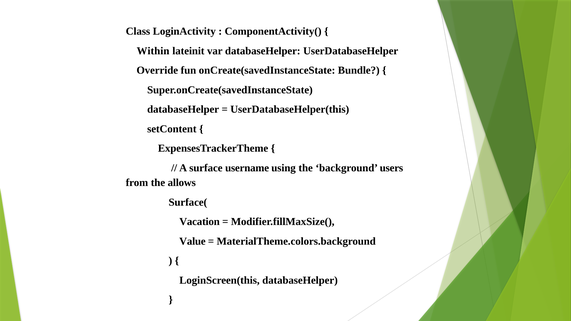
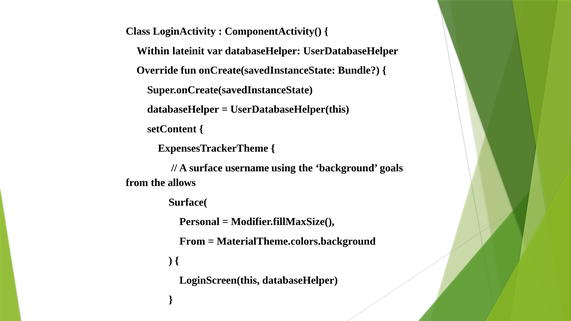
users: users -> goals (391, 168)
Vacation: Vacation -> Personal (199, 222)
Value: Value -> From (192, 241)
